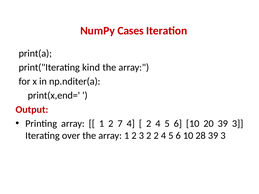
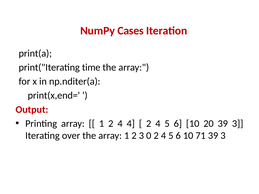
kind: kind -> time (91, 67)
1 2 7: 7 -> 4 (120, 124)
3 2: 2 -> 0 (149, 136)
28: 28 -> 71 (201, 136)
